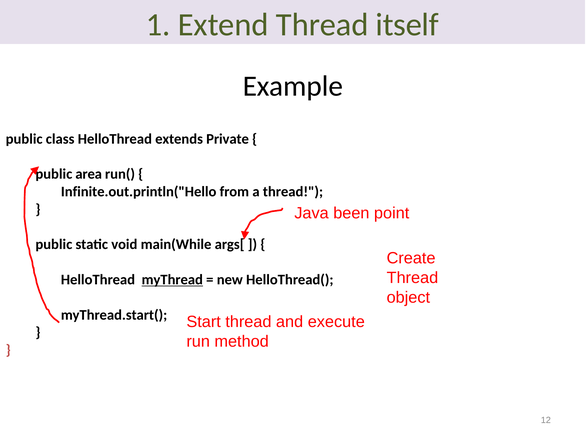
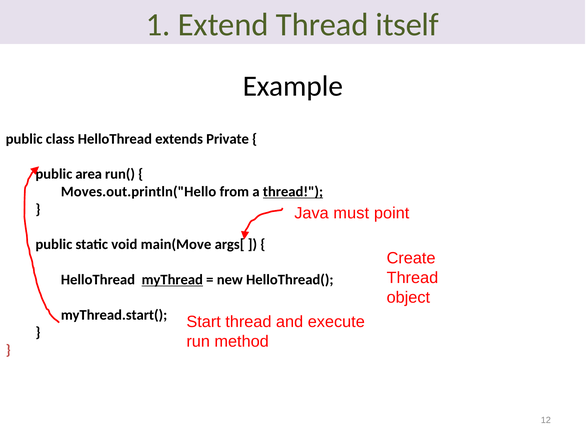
Infinite.out.println("Hello: Infinite.out.println("Hello -> Moves.out.println("Hello (139, 191)
thread underline: none -> present (293, 191)
been: been -> must (351, 213)
main(While: main(While -> main(Move (176, 244)
